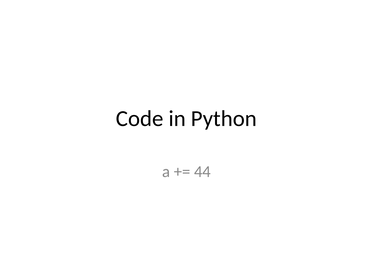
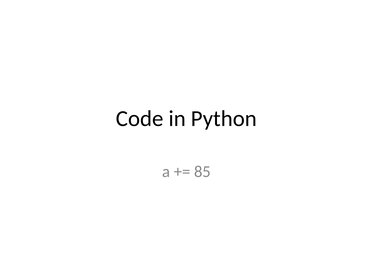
44: 44 -> 85 (202, 171)
